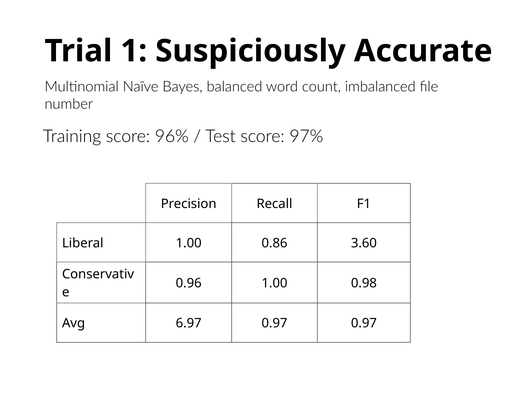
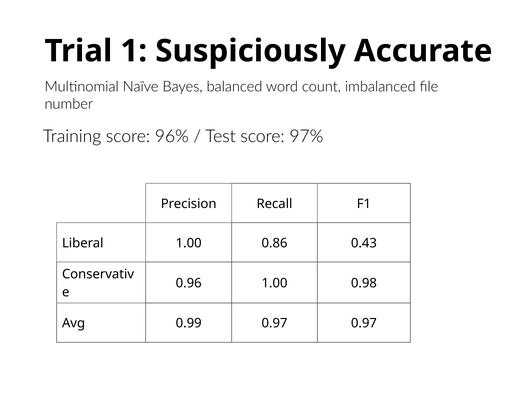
3.60: 3.60 -> 0.43 (364, 243)
6.97: 6.97 -> 0.99 (189, 323)
